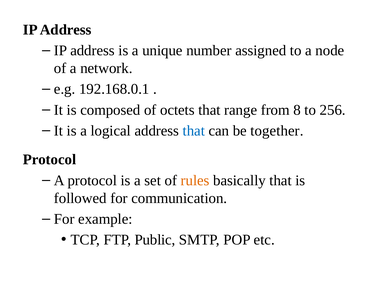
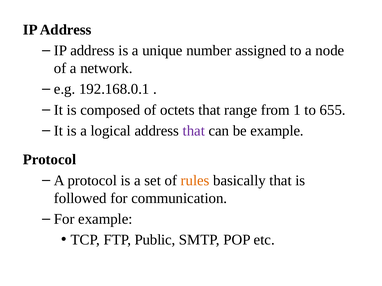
8: 8 -> 1 (297, 110)
256: 256 -> 655 (333, 110)
that colour: blue -> purple (194, 131)
be together: together -> example (277, 131)
